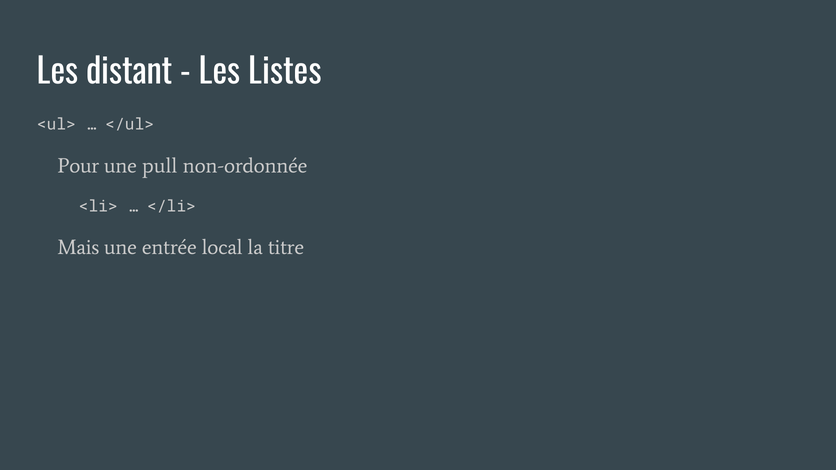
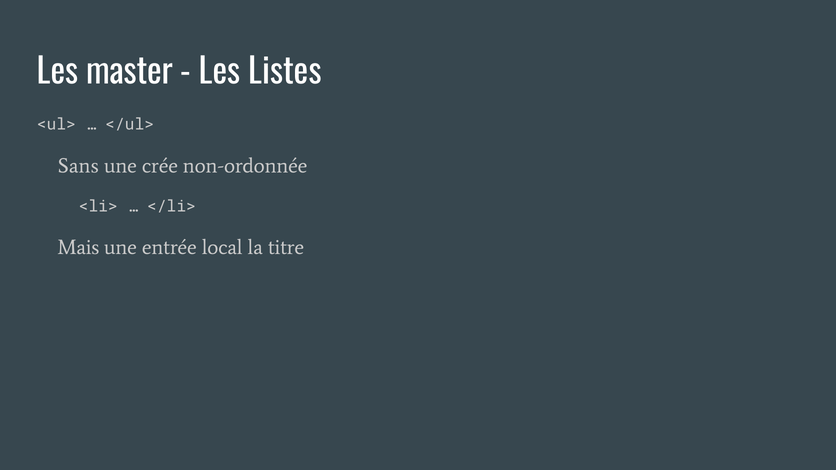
distant: distant -> master (129, 72)
Pour: Pour -> Sans (78, 166)
pull: pull -> crée (160, 166)
